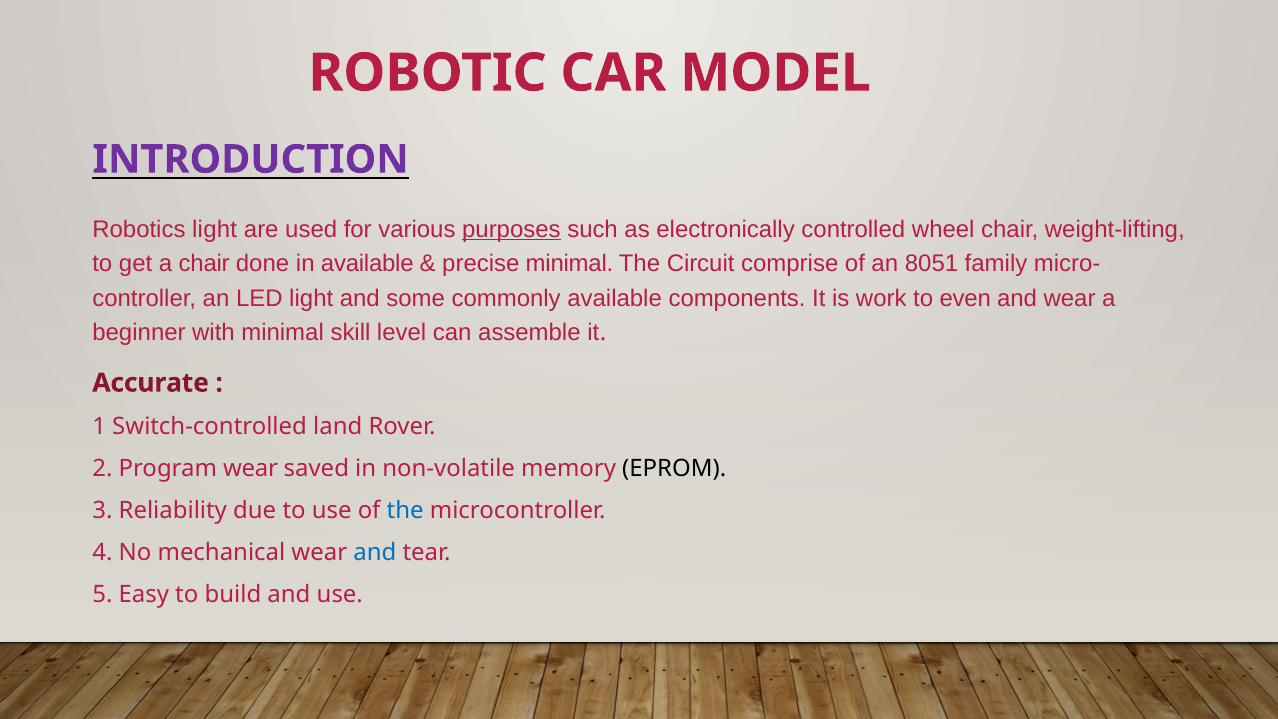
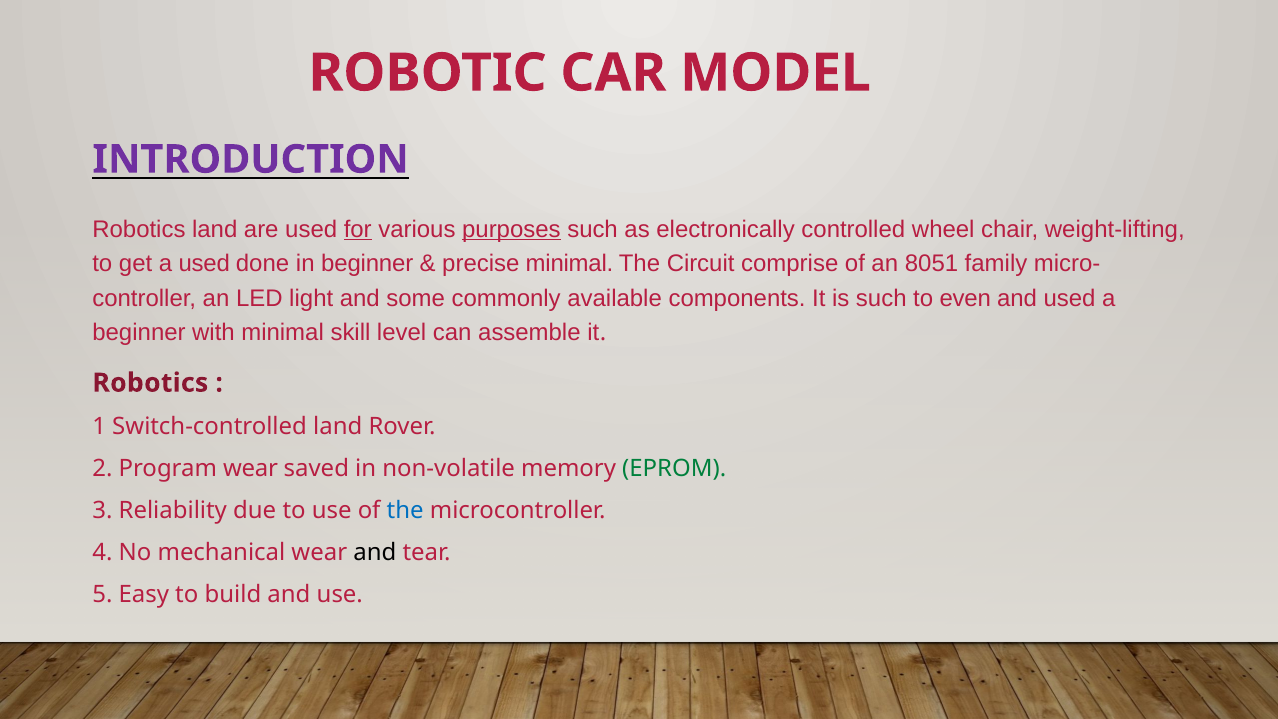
Robotics light: light -> land (215, 229)
for underline: none -> present (358, 229)
a chair: chair -> used (204, 264)
in available: available -> beginner (367, 264)
is work: work -> such (881, 298)
and wear: wear -> used (1070, 298)
Accurate: Accurate -> Robotics (150, 383)
EPROM colour: black -> green (674, 468)
and colour: blue -> black (375, 553)
